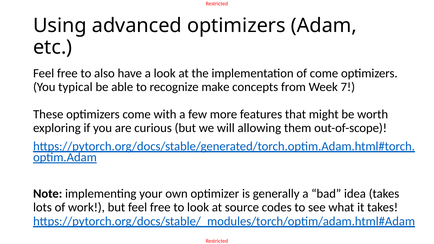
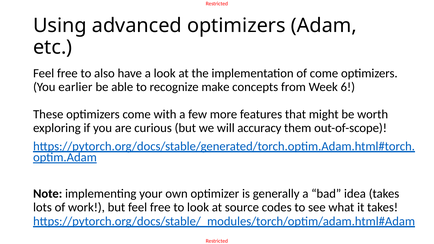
typical: typical -> earlier (75, 87)
7: 7 -> 6 (348, 87)
allowing: allowing -> accuracy (259, 128)
